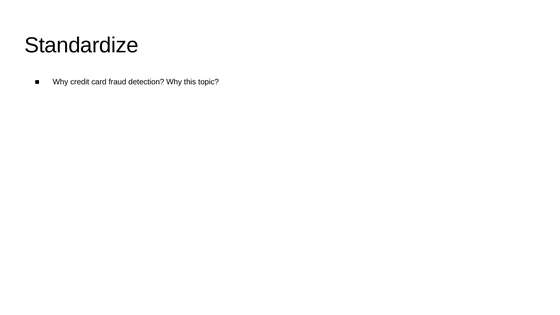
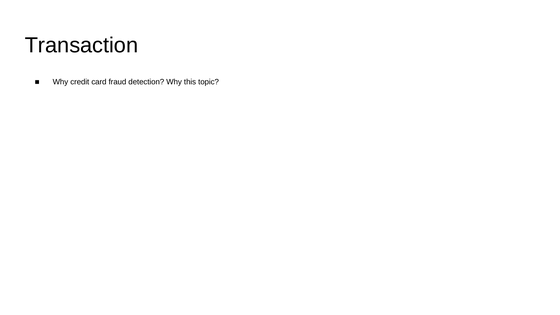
Standardize: Standardize -> Transaction (81, 45)
